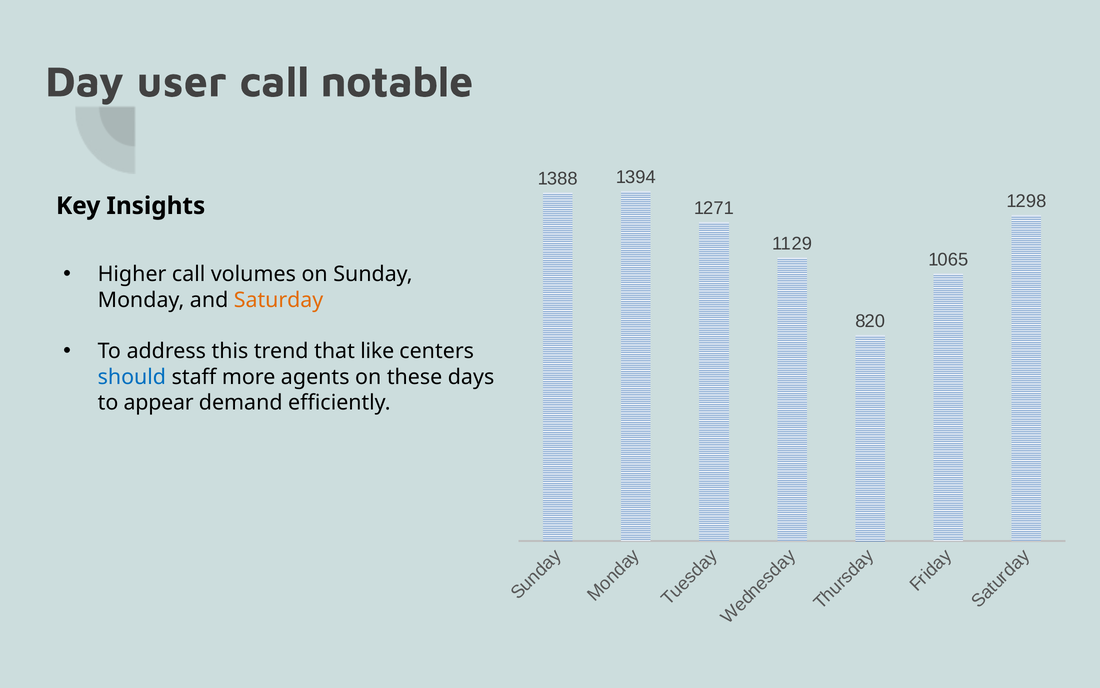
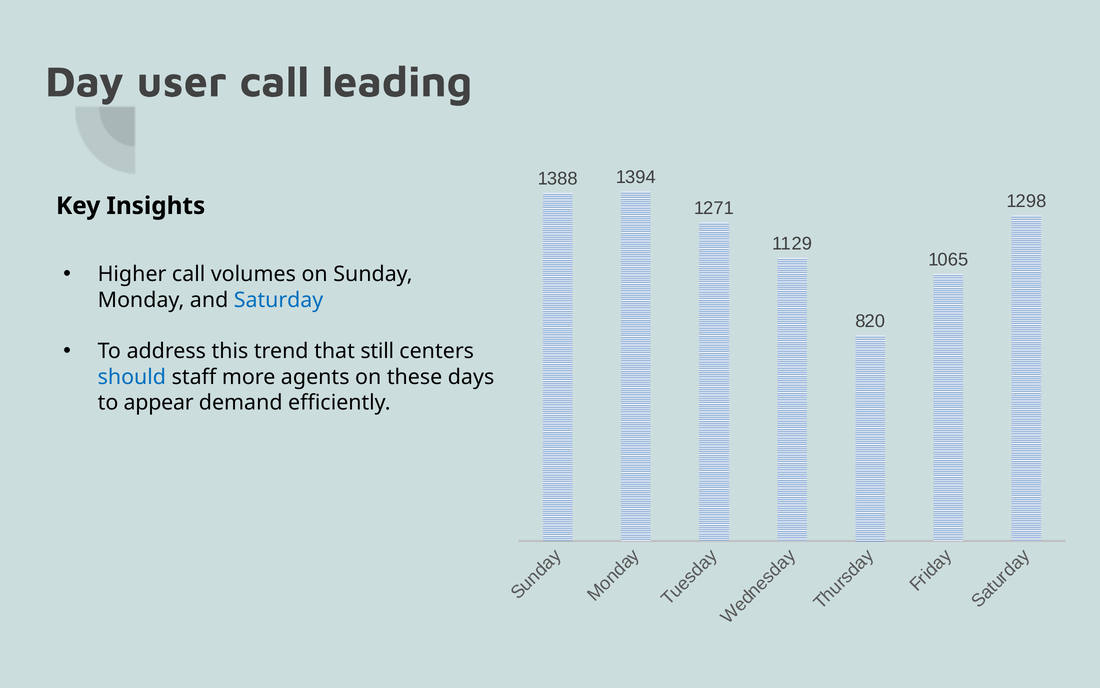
notable: notable -> leading (397, 82)
Saturday colour: orange -> blue (279, 300)
like: like -> still (377, 351)
